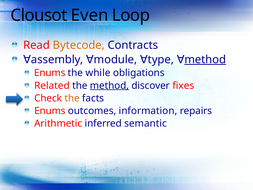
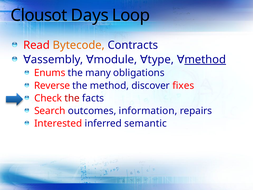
Even: Even -> Days (90, 15)
while: while -> many (98, 73)
Related: Related -> Reverse (52, 85)
method underline: present -> none (109, 85)
the colour: orange -> red (72, 98)
Enums: Enums -> Search (50, 111)
Arithmetic: Arithmetic -> Interested (58, 123)
